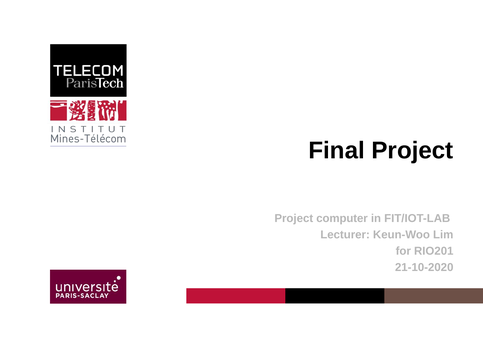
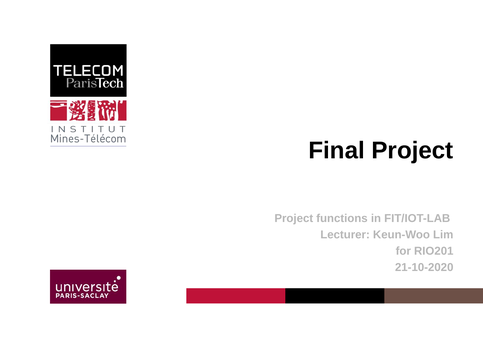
computer: computer -> functions (342, 218)
